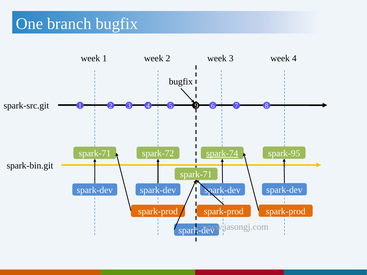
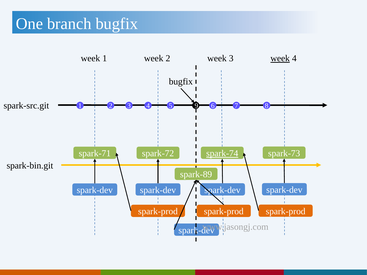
week underline: none -> present (280, 59)
spark-95: spark-95 -> spark-73 (284, 153)
spark-71: spark-71 -> spark-89 (196, 175)
